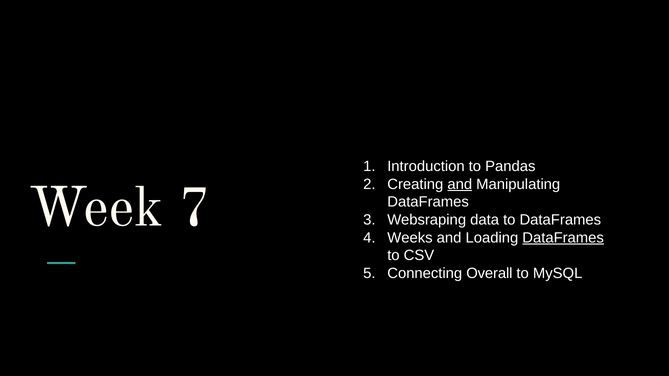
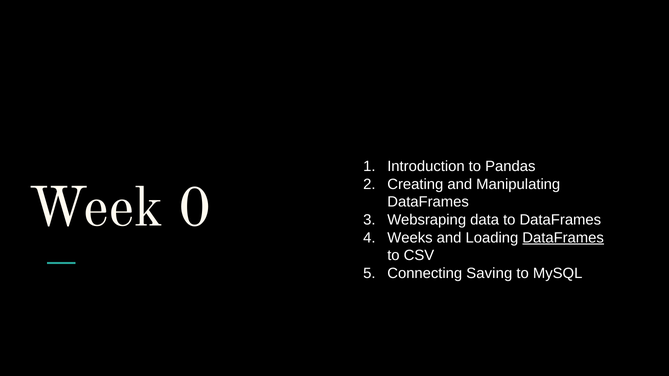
and underline: present -> none (460, 184)
7: 7 -> 0 (195, 208)
Overall: Overall -> Saving (489, 273)
